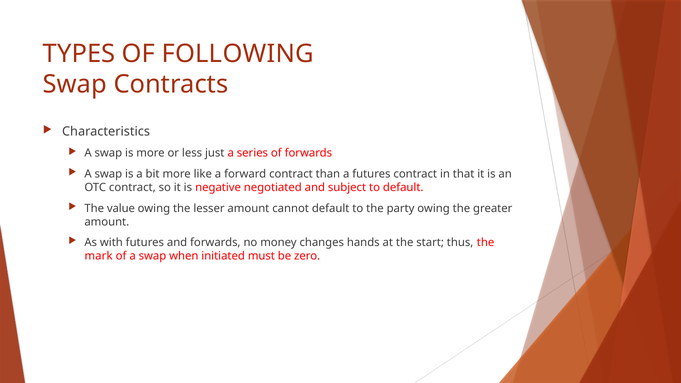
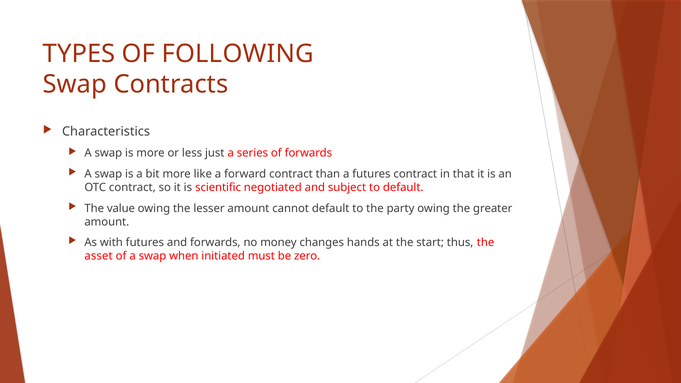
negative: negative -> scientific (218, 188)
mark: mark -> asset (99, 256)
